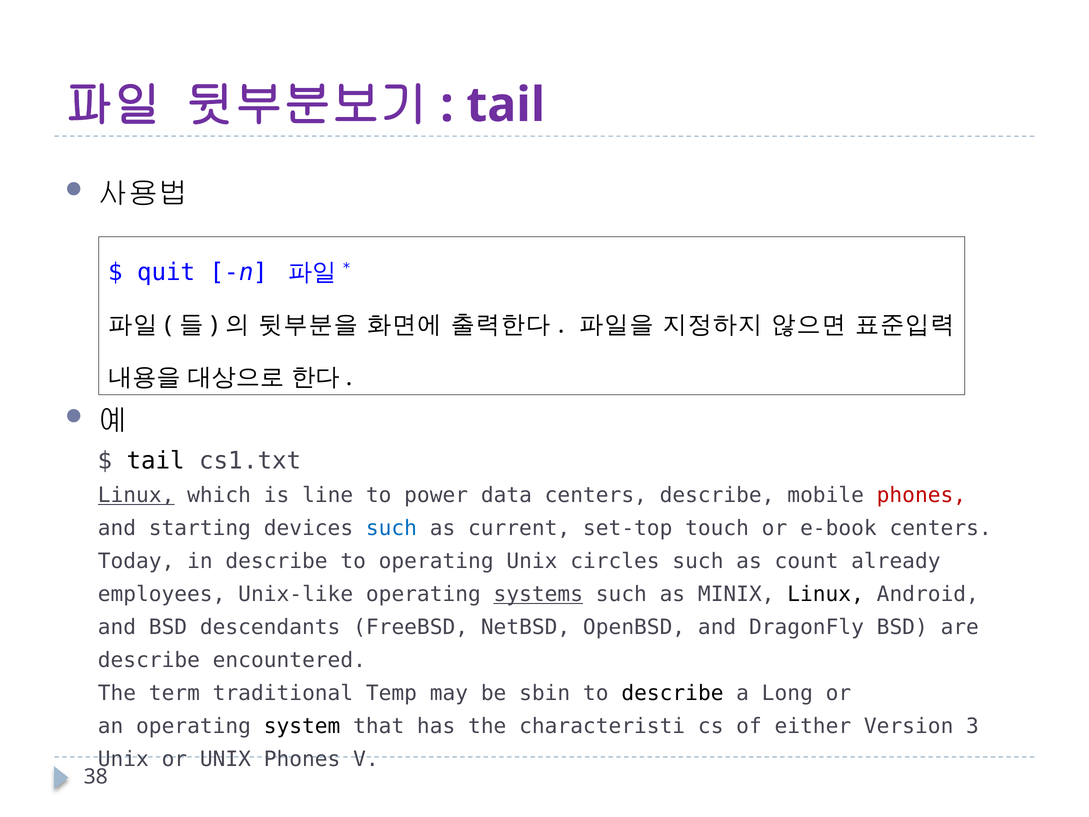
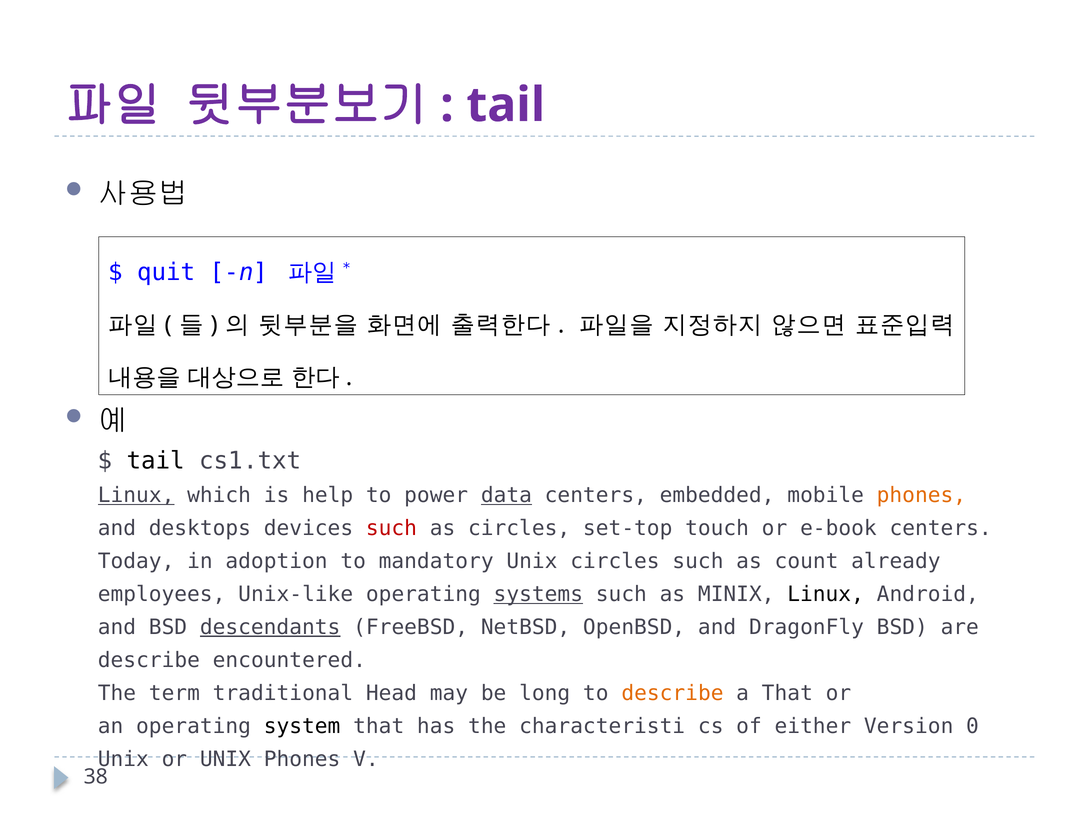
line: line -> help (328, 495)
data underline: none -> present (506, 495)
centers describe: describe -> embedded (717, 495)
phones colour: red -> orange (921, 495)
starting: starting -> desktops (200, 528)
such colour: blue -> red (391, 528)
as current: current -> circles (519, 528)
in describe: describe -> adoption (277, 561)
to operating: operating -> mandatory (436, 561)
descendants underline: none -> present (270, 627)
Temp: Temp -> Head (391, 693)
sbin: sbin -> long (545, 693)
describe colour: black -> orange (672, 693)
a Long: Long -> That (787, 693)
3: 3 -> 0 (972, 726)
